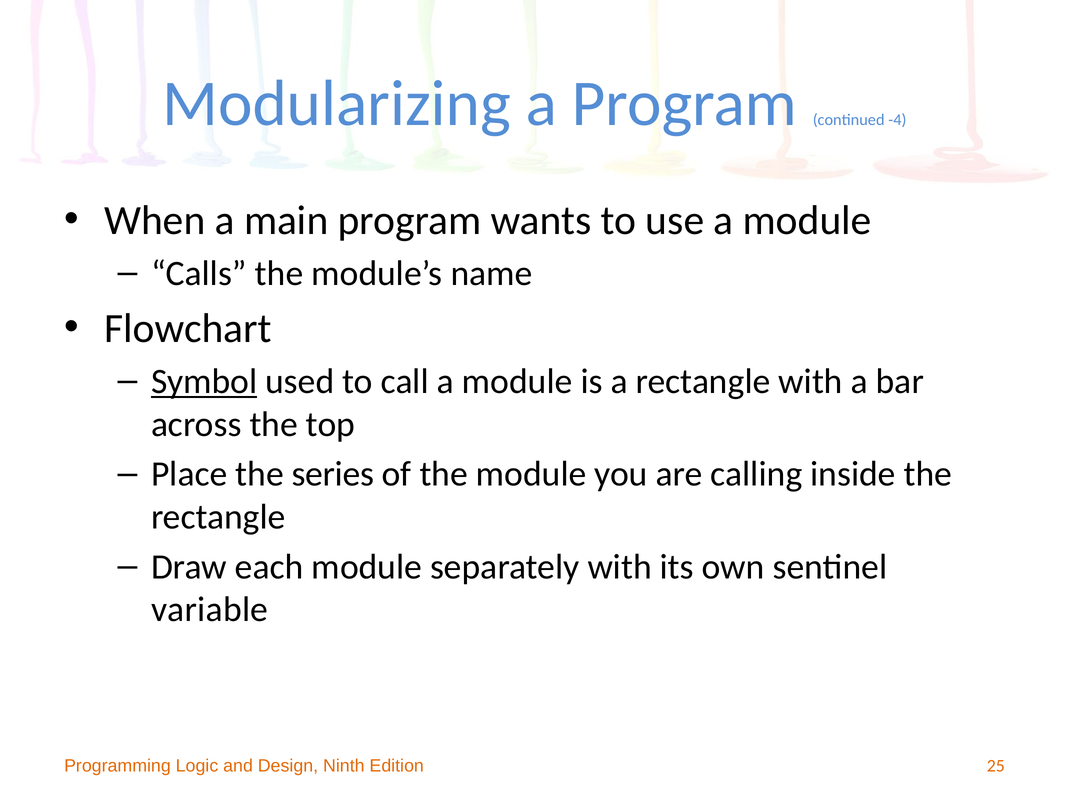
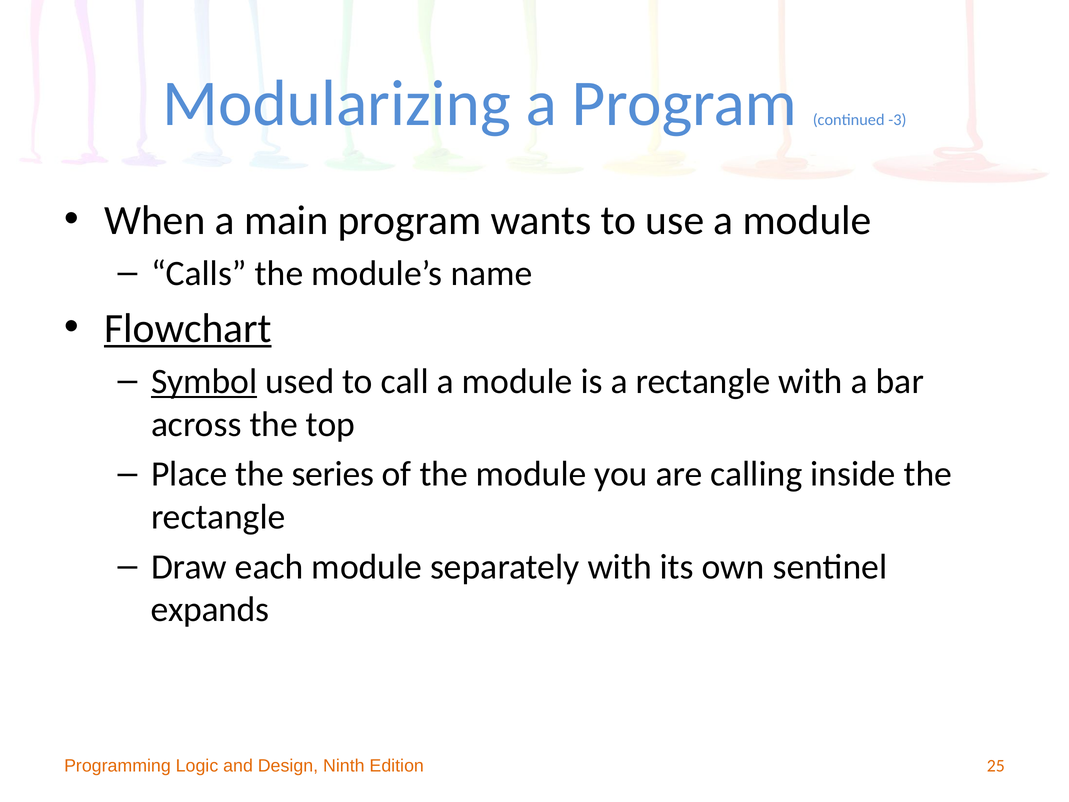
-4: -4 -> -3 (897, 120)
Flowchart underline: none -> present (188, 328)
variable: variable -> expands (210, 609)
